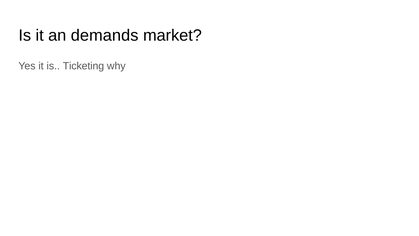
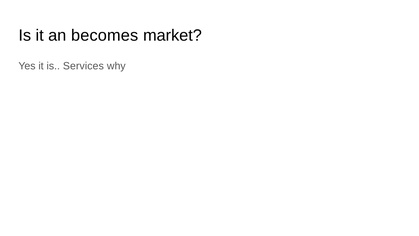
demands: demands -> becomes (105, 35)
Ticketing: Ticketing -> Services (83, 66)
